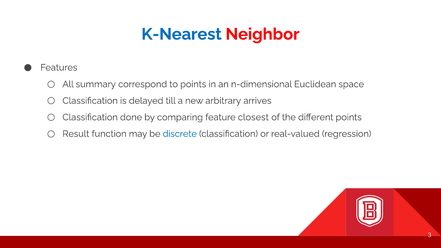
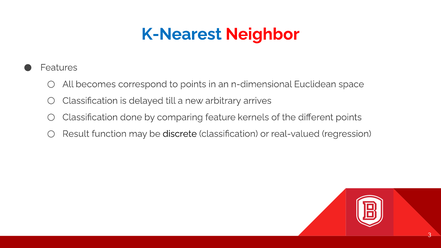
summary: summary -> becomes (96, 84)
closest: closest -> kernels (253, 117)
discrete colour: blue -> black (180, 134)
